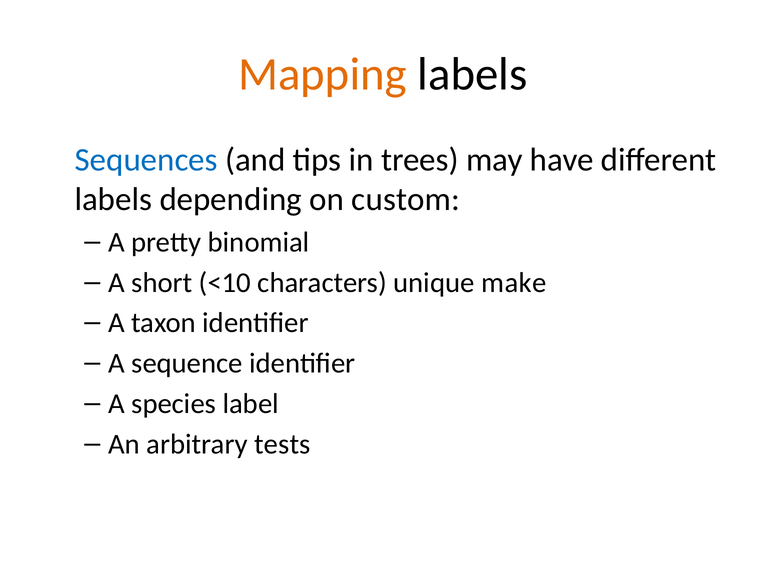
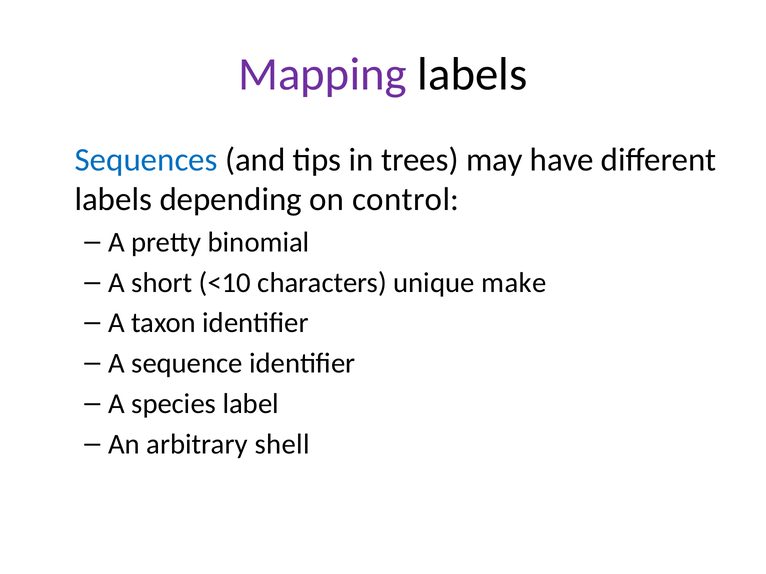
Mapping colour: orange -> purple (322, 74)
custom: custom -> control (406, 200)
tests: tests -> shell (282, 445)
